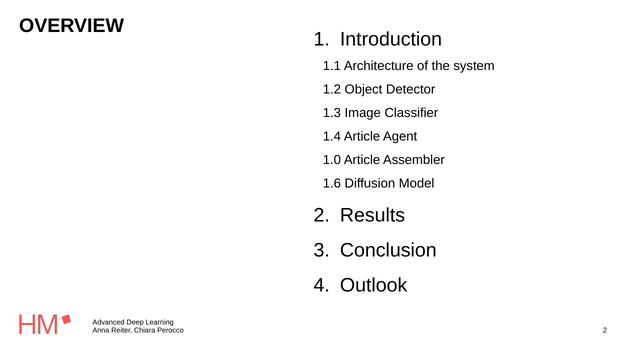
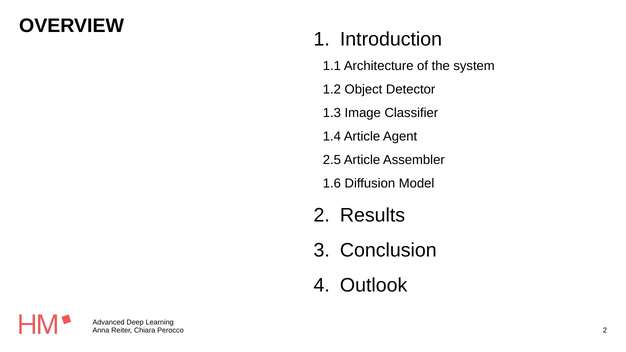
1.0: 1.0 -> 2.5 (332, 160)
